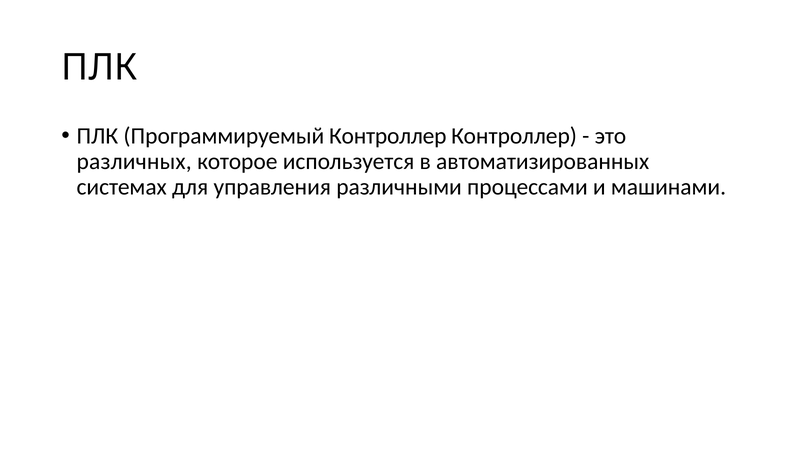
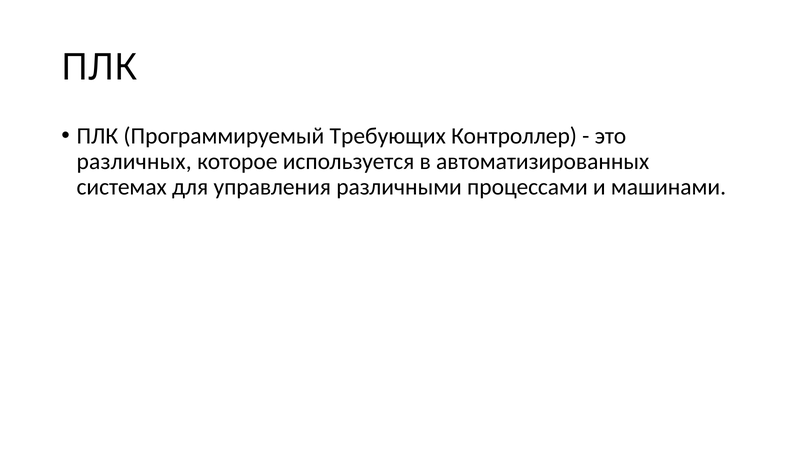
Программируемый Контроллер: Контроллер -> Требующих (388, 136)
